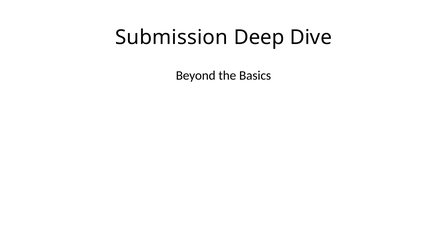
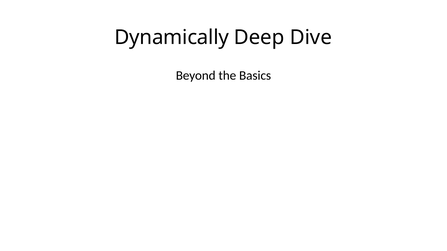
Submission: Submission -> Dynamically (172, 38)
